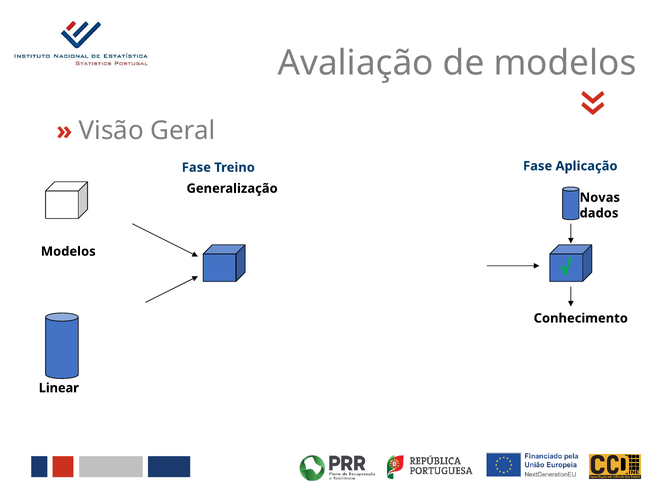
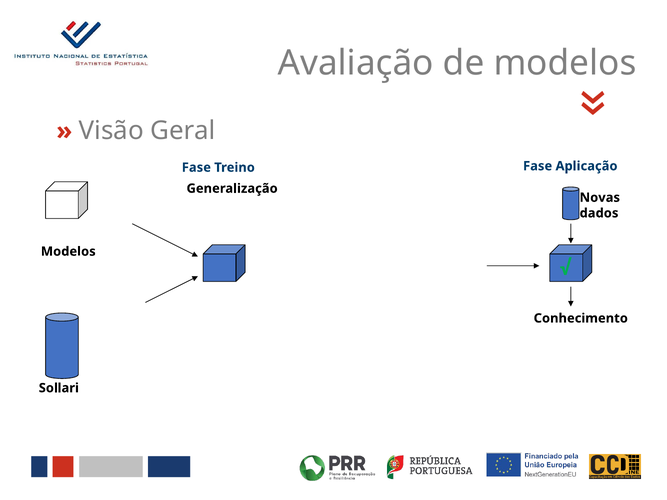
Linear: Linear -> Sollari (59, 388)
